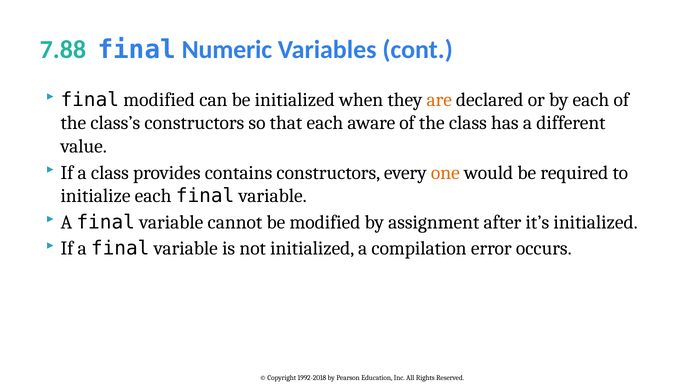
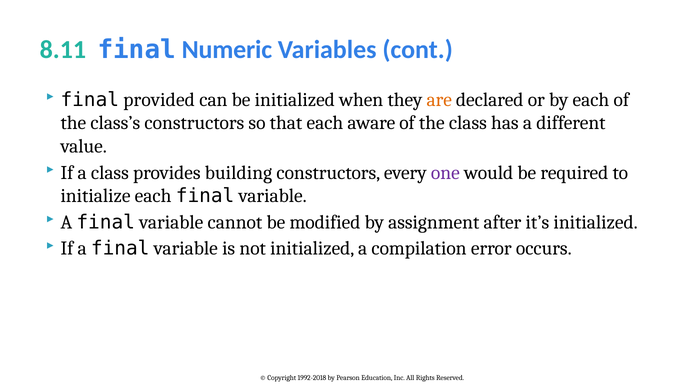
7.88: 7.88 -> 8.11 (63, 50)
final modified: modified -> provided (159, 100)
contains: contains -> building (238, 173)
one colour: orange -> purple (445, 173)
